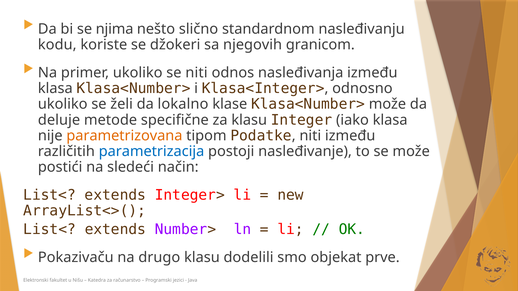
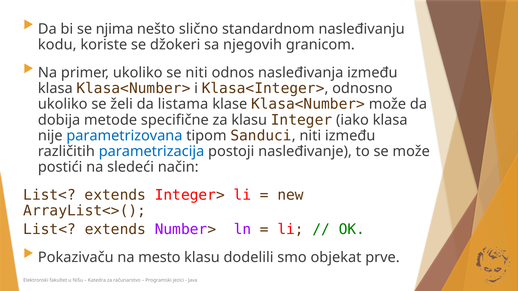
lokalno: lokalno -> listama (183, 104)
deluje: deluje -> dobija (59, 120)
parametrizovana colour: orange -> blue (124, 136)
Podatke: Podatke -> Sanduci (261, 136)
drugo: drugo -> mesto (159, 258)
